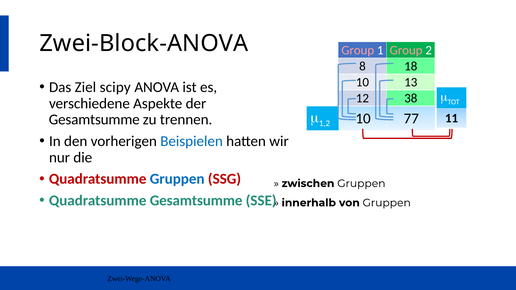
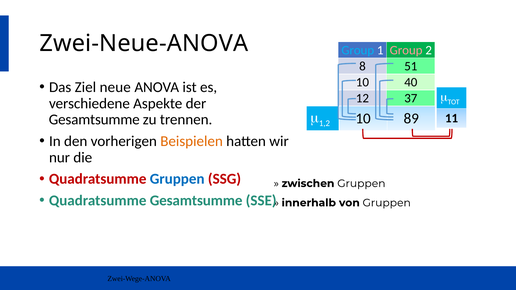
Zwei-Block-ANOVA: Zwei-Block-ANOVA -> Zwei-Neue-ANOVA (144, 43)
Group colour: pink -> light blue (358, 50)
18: 18 -> 51 (411, 66)
13: 13 -> 40 (411, 82)
scipy: scipy -> neue (115, 87)
38: 38 -> 37 (411, 98)
77: 77 -> 89 (411, 119)
Beispielen colour: blue -> orange (192, 141)
